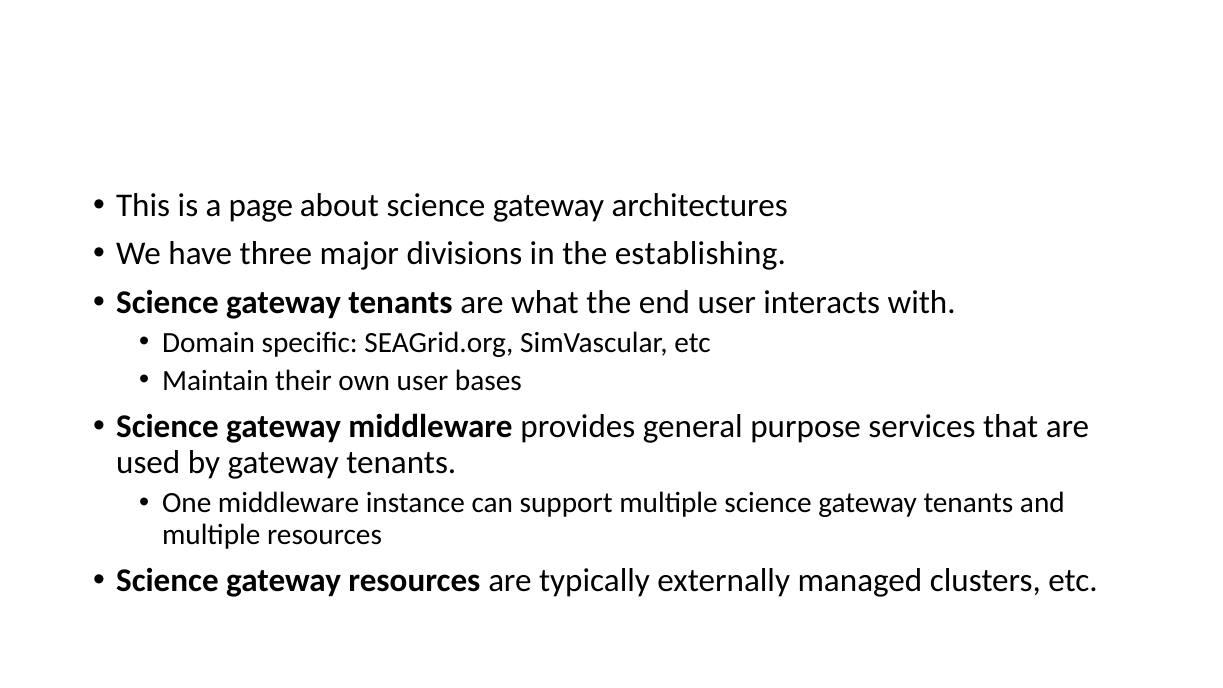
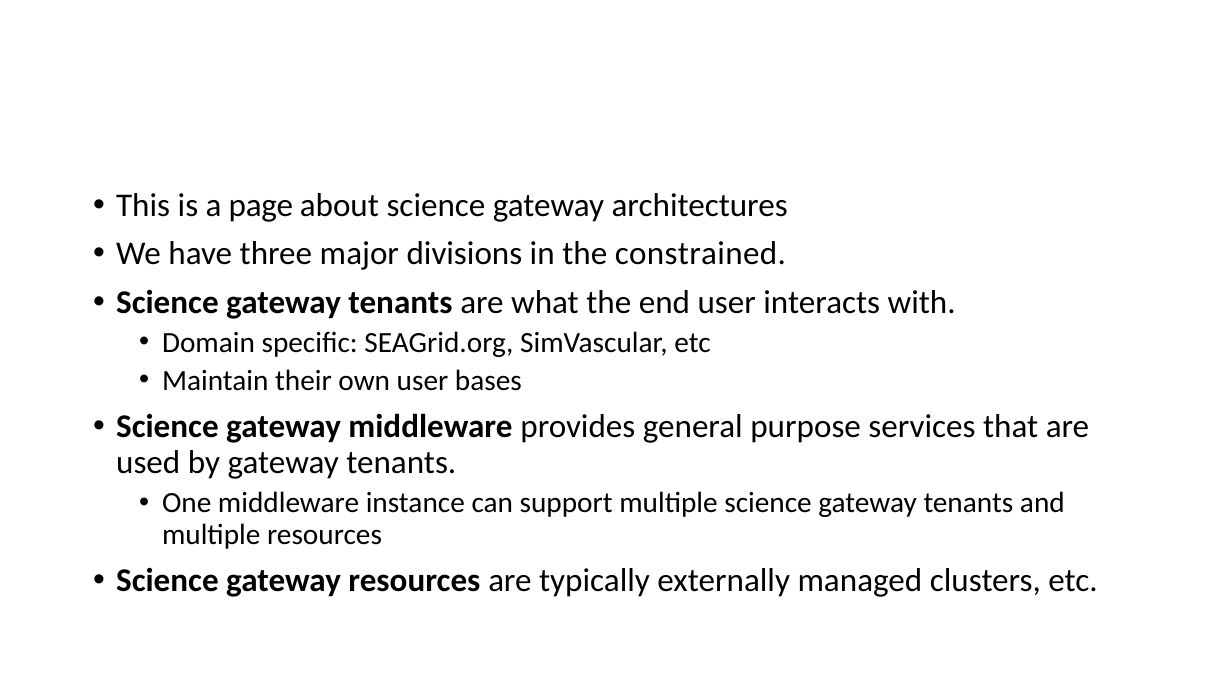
establishing: establishing -> constrained (700, 254)
